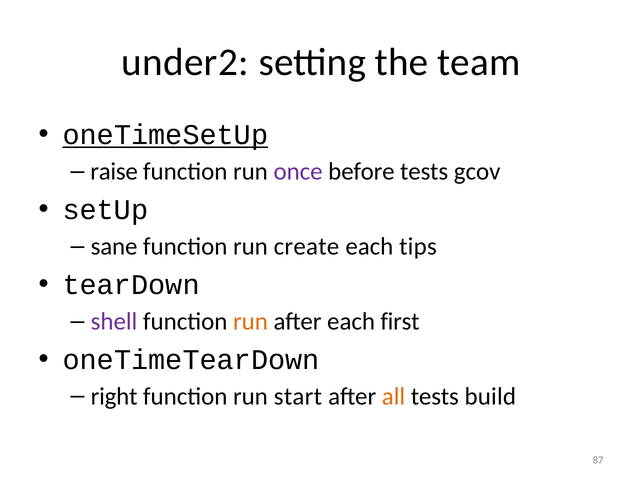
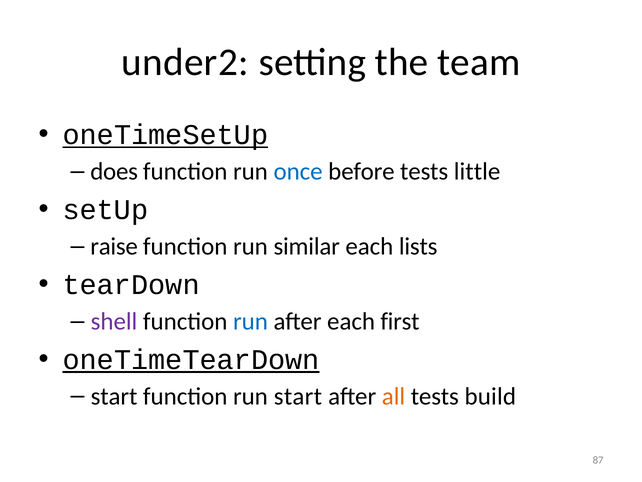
raise: raise -> does (114, 172)
once colour: purple -> blue (298, 172)
gcov: gcov -> little (477, 172)
sane: sane -> raise (114, 246)
create: create -> similar (307, 246)
tips: tips -> lists (418, 246)
run colour: orange -> blue (250, 321)
oneTimeTearDown underline: none -> present (191, 359)
right: right -> start (114, 396)
